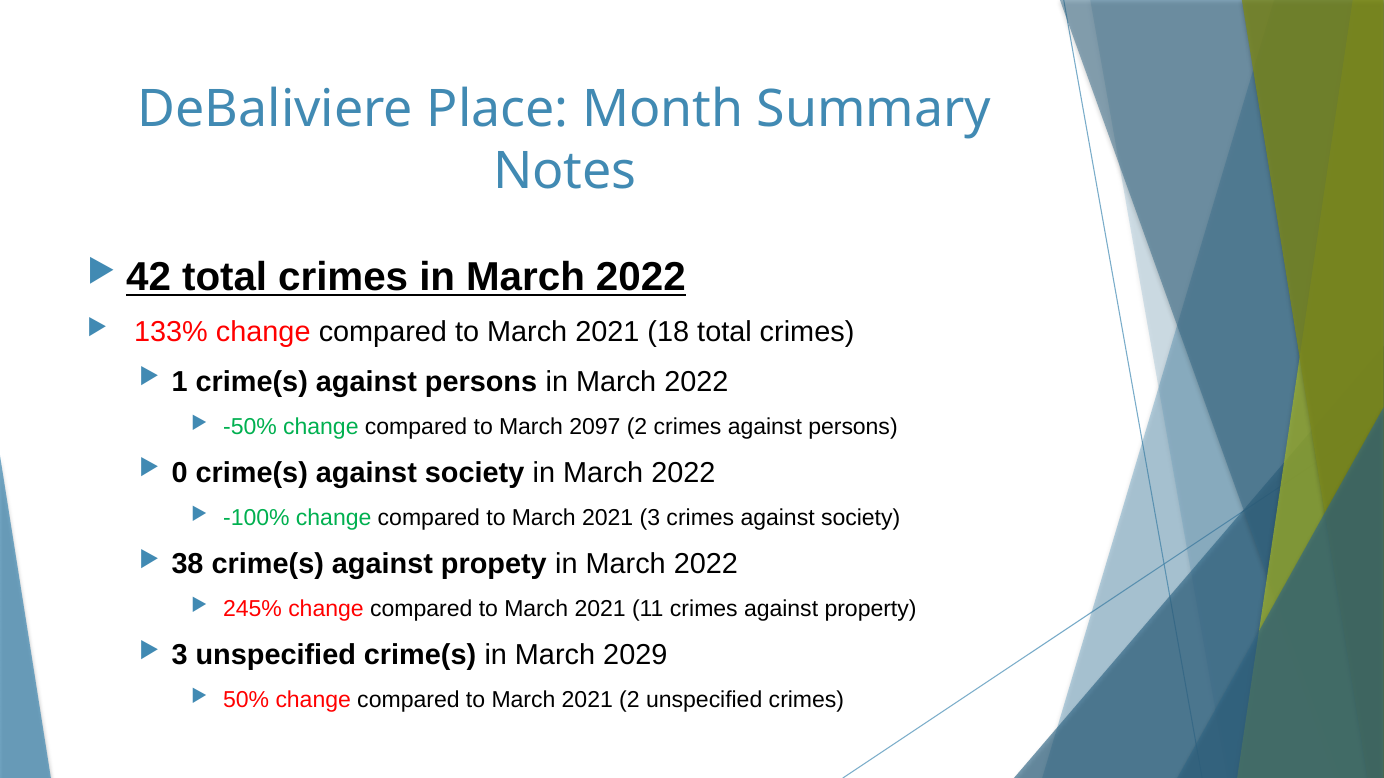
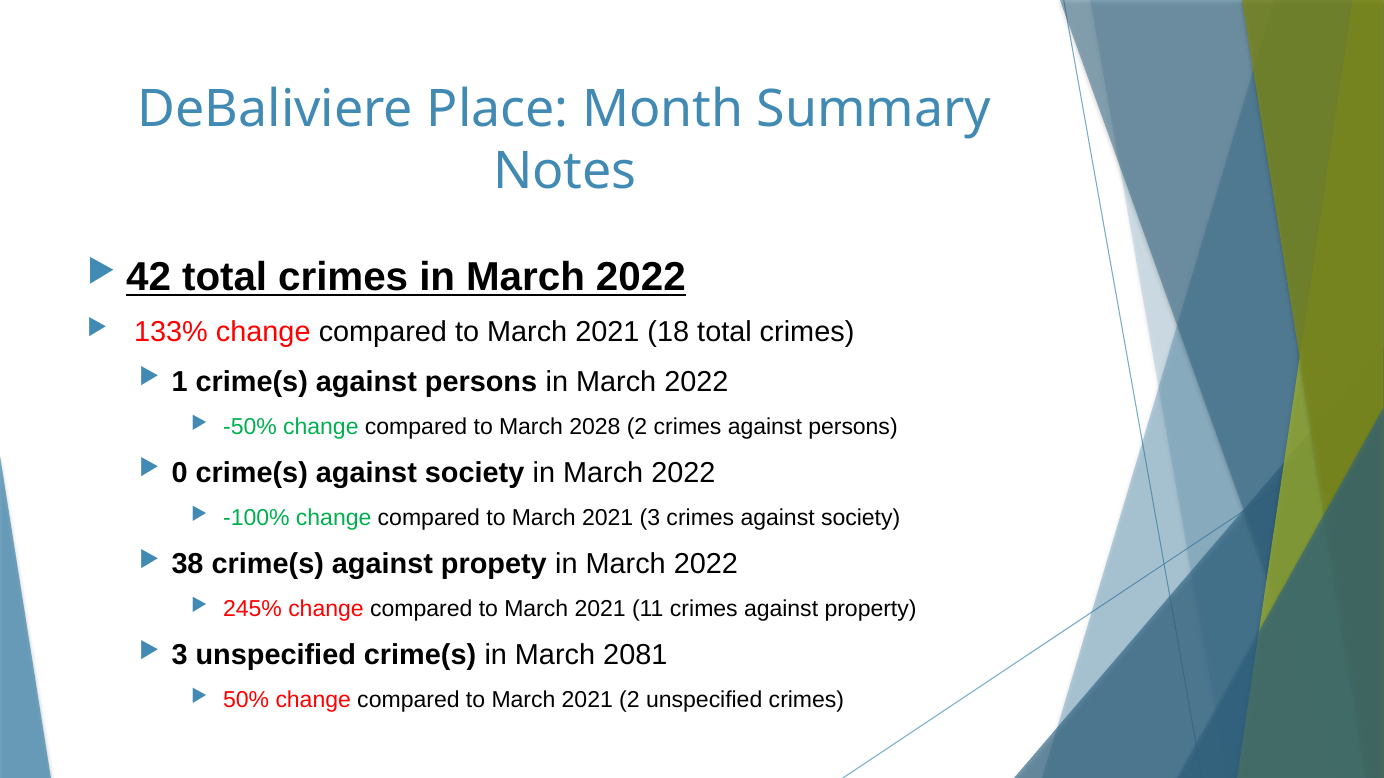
2097: 2097 -> 2028 (595, 427)
2029: 2029 -> 2081 (635, 655)
